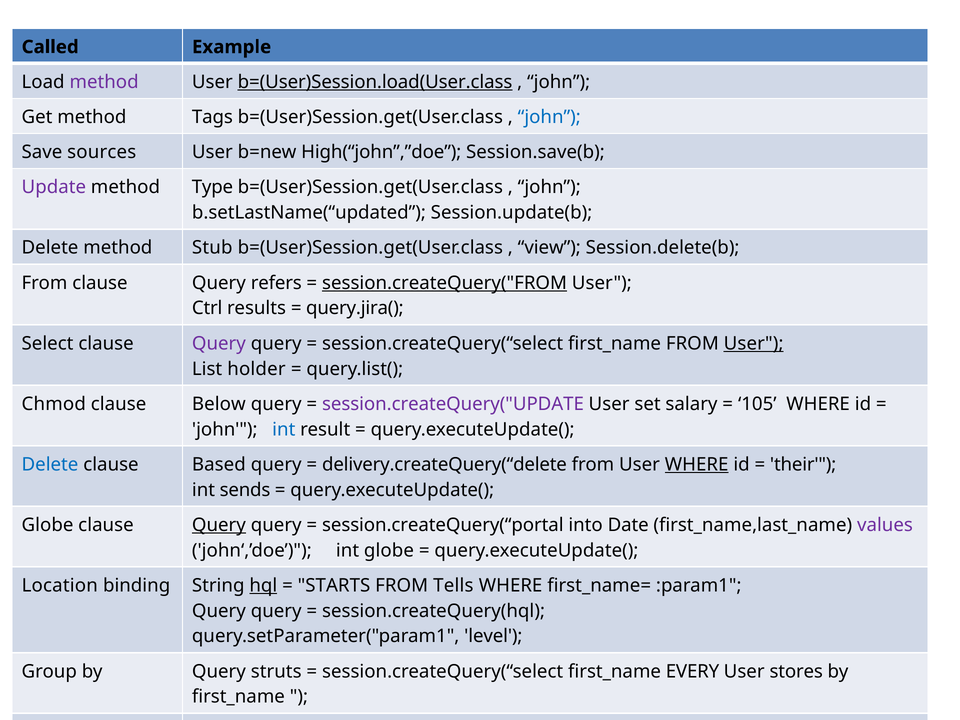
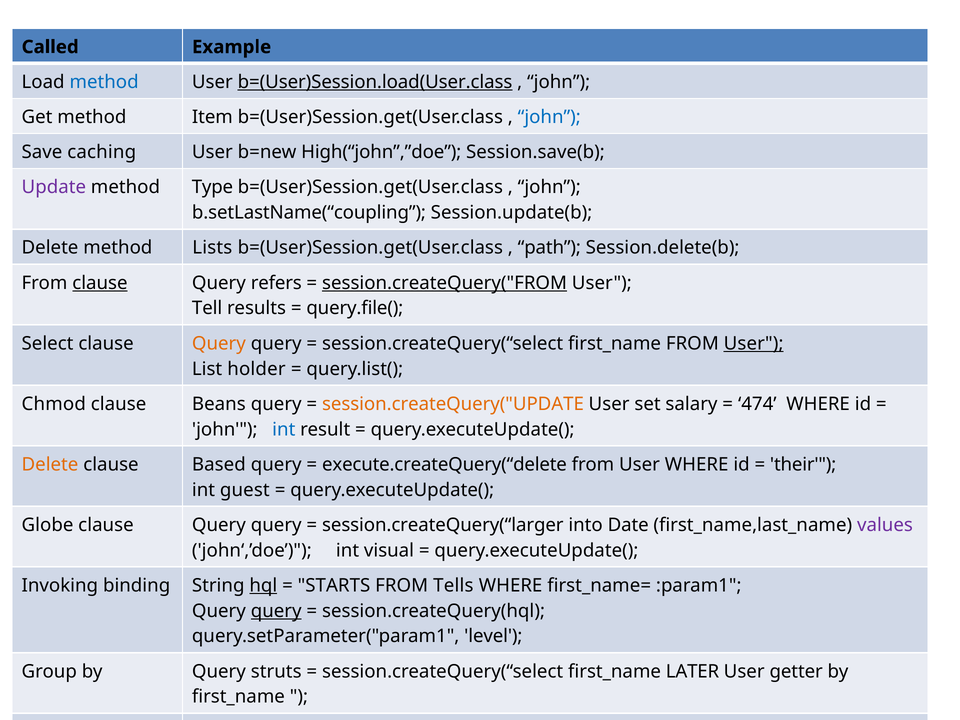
method colour: purple -> blue (104, 82)
Tags: Tags -> Item (212, 117)
sources: sources -> caching (102, 152)
b.setLastName(“updated: b.setLastName(“updated -> b.setLastName(“coupling (309, 213)
Stub: Stub -> Lists (212, 248)
view: view -> path (549, 248)
clause underline: none -> present (100, 283)
Ctrl: Ctrl -> Tell (207, 308)
query.jira(: query.jira( -> query.file( (355, 308)
Query colour: purple -> orange (219, 343)
Below: Below -> Beans (219, 404)
session.createQuery("UPDATE colour: purple -> orange (453, 404)
105: 105 -> 474 (757, 404)
Delete colour: blue -> orange (50, 464)
delivery.createQuery(“delete: delivery.createQuery(“delete -> execute.createQuery(“delete (444, 464)
WHERE underline: present -> none (697, 464)
sends: sends -> guest (245, 490)
Query underline: present -> none (219, 525)
session.createQuery(“portal: session.createQuery(“portal -> session.createQuery(“larger (443, 525)
int globe: globe -> visual (389, 550)
Location: Location -> Invoking (60, 585)
query underline: none -> present (276, 611)
EVERY: EVERY -> LATER (692, 671)
stores: stores -> getter (796, 671)
